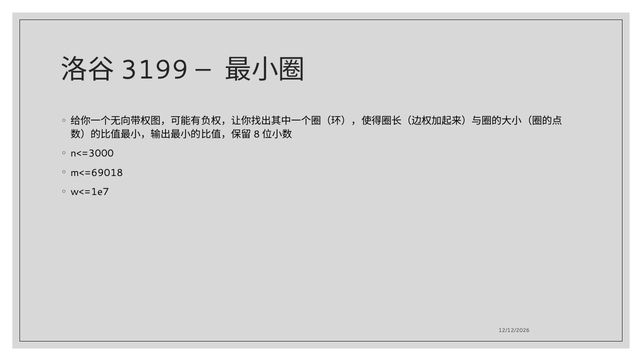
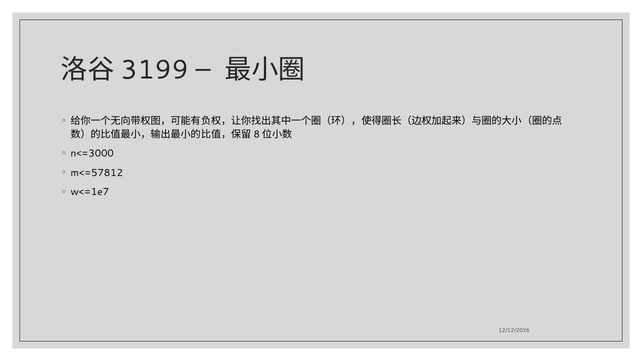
m<=69018: m<=69018 -> m<=57812 (97, 173)
